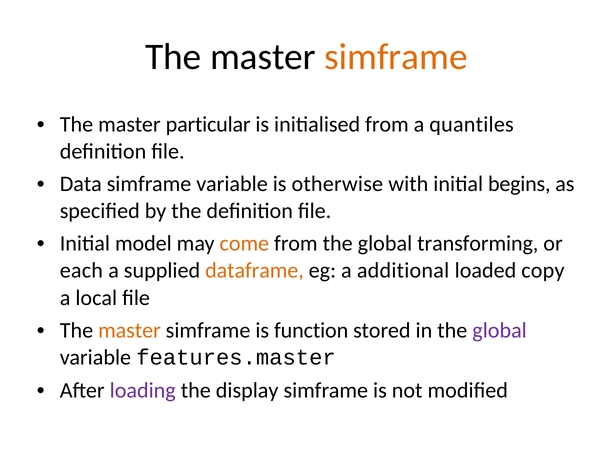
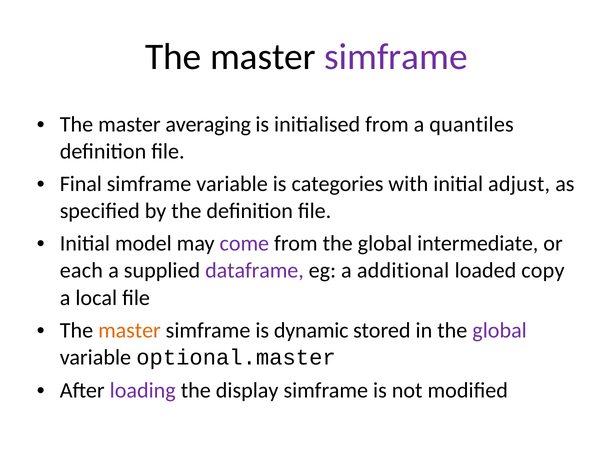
simframe colour: orange -> purple (396, 57)
particular: particular -> averaging (208, 124)
Data: Data -> Final (81, 184)
otherwise: otherwise -> categories (337, 184)
begins: begins -> adjust (519, 184)
come colour: orange -> purple (244, 243)
transforming: transforming -> intermediate (478, 243)
dataframe colour: orange -> purple (254, 270)
function: function -> dynamic (311, 330)
features.master: features.master -> optional.master (236, 357)
